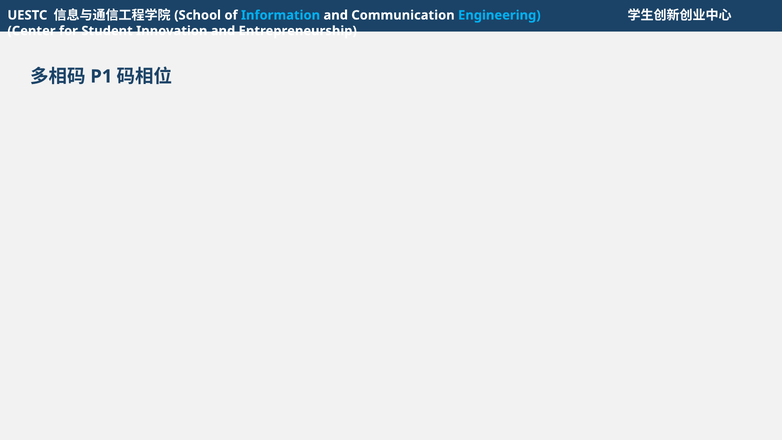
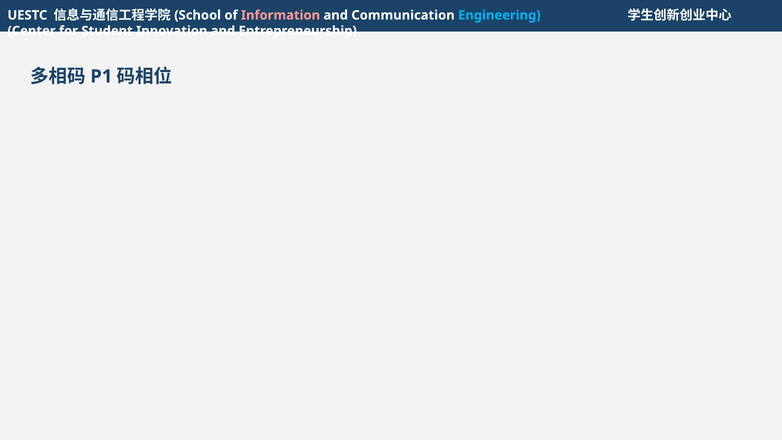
Information colour: light blue -> pink (281, 15)
